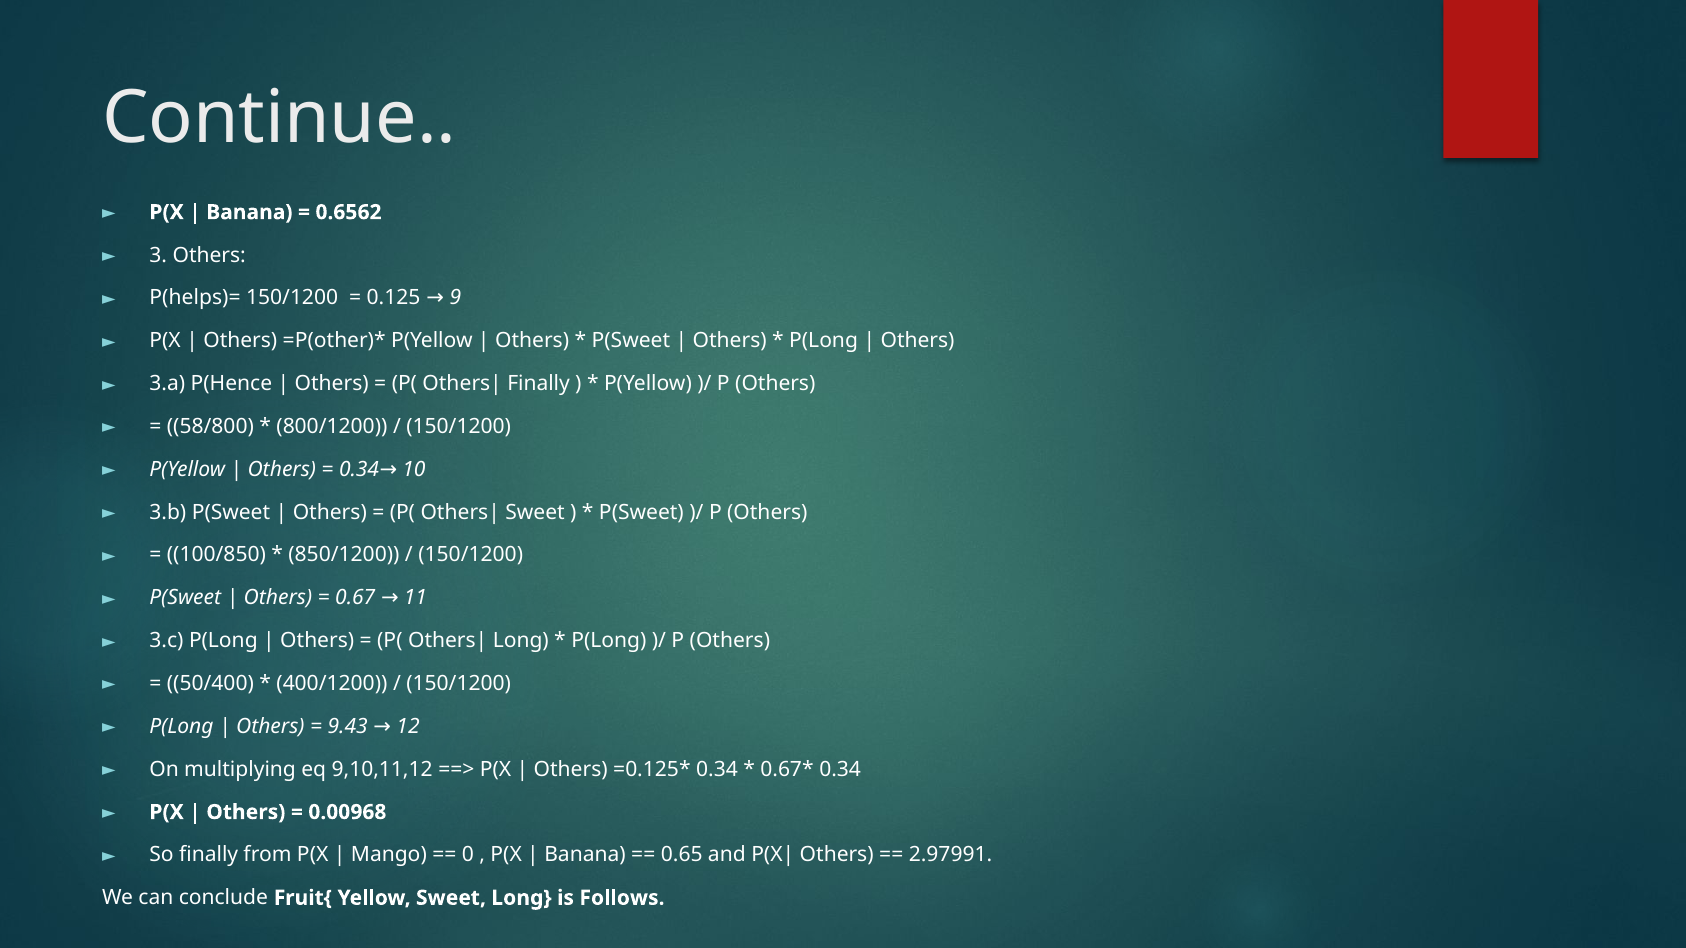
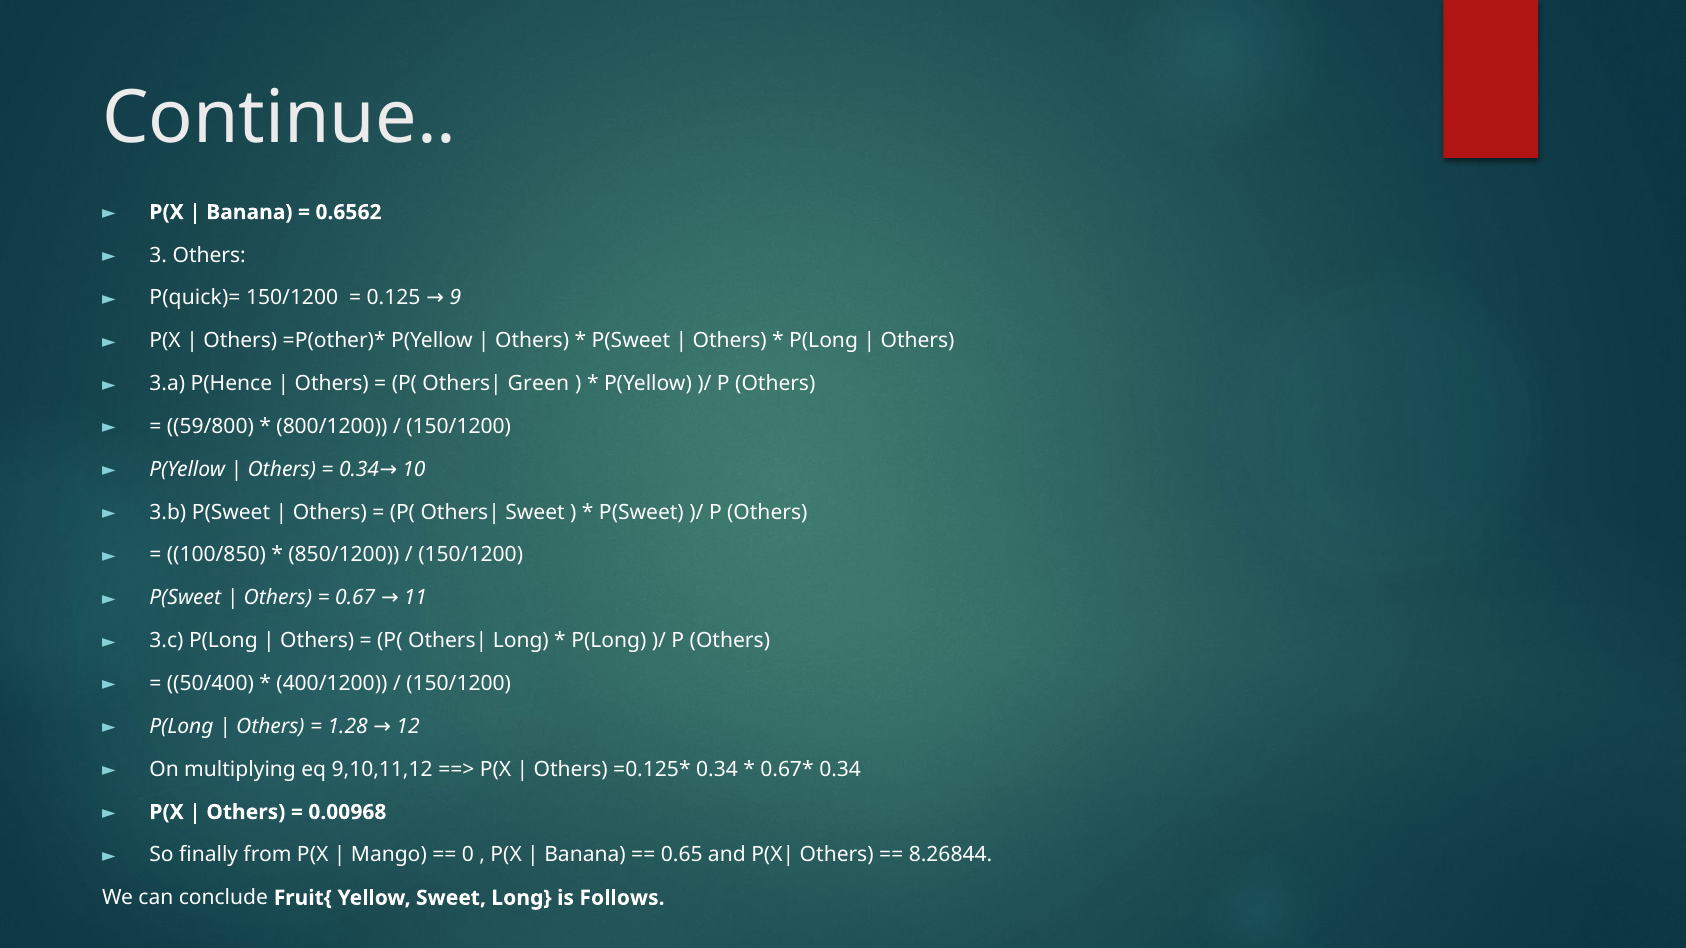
P(helps)=: P(helps)= -> P(quick)= (195, 298)
Finally: Finally -> Green (538, 384)
58/800: 58/800 -> 59/800 (210, 427)
9.43: 9.43 -> 1.28 (348, 727)
2.97991: 2.97991 -> 8.26844 (951, 855)
